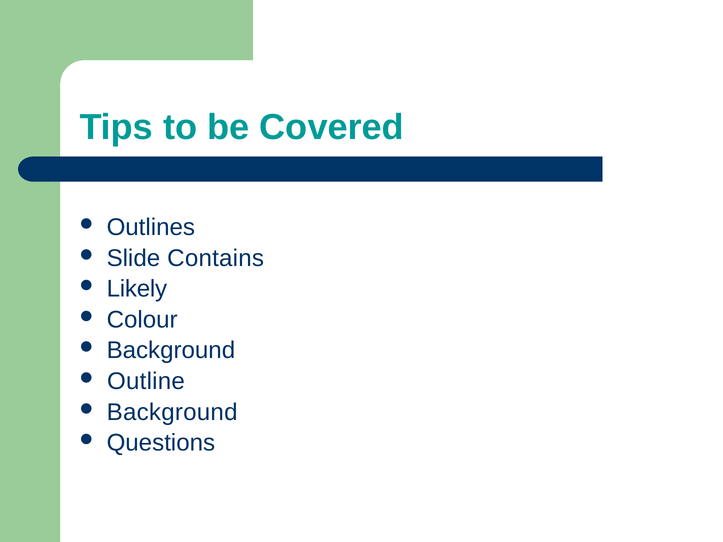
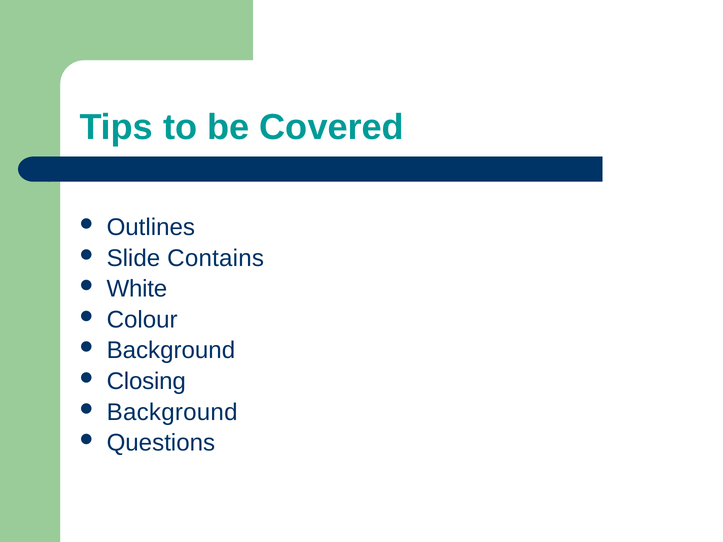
Likely: Likely -> White (137, 289)
Outline: Outline -> Closing (146, 381)
